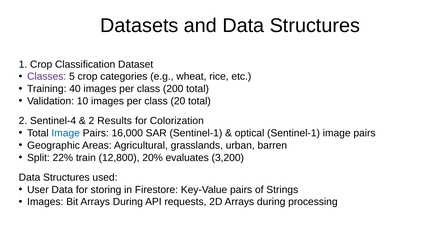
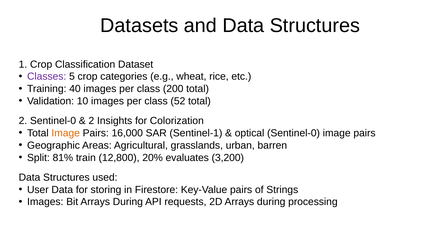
20: 20 -> 52 (178, 101)
2 Sentinel-4: Sentinel-4 -> Sentinel-0 (53, 121)
Results: Results -> Insights (115, 121)
Image colour: blue -> orange (66, 133)
optical Sentinel-1: Sentinel-1 -> Sentinel-0 (294, 133)
22%: 22% -> 81% (63, 158)
